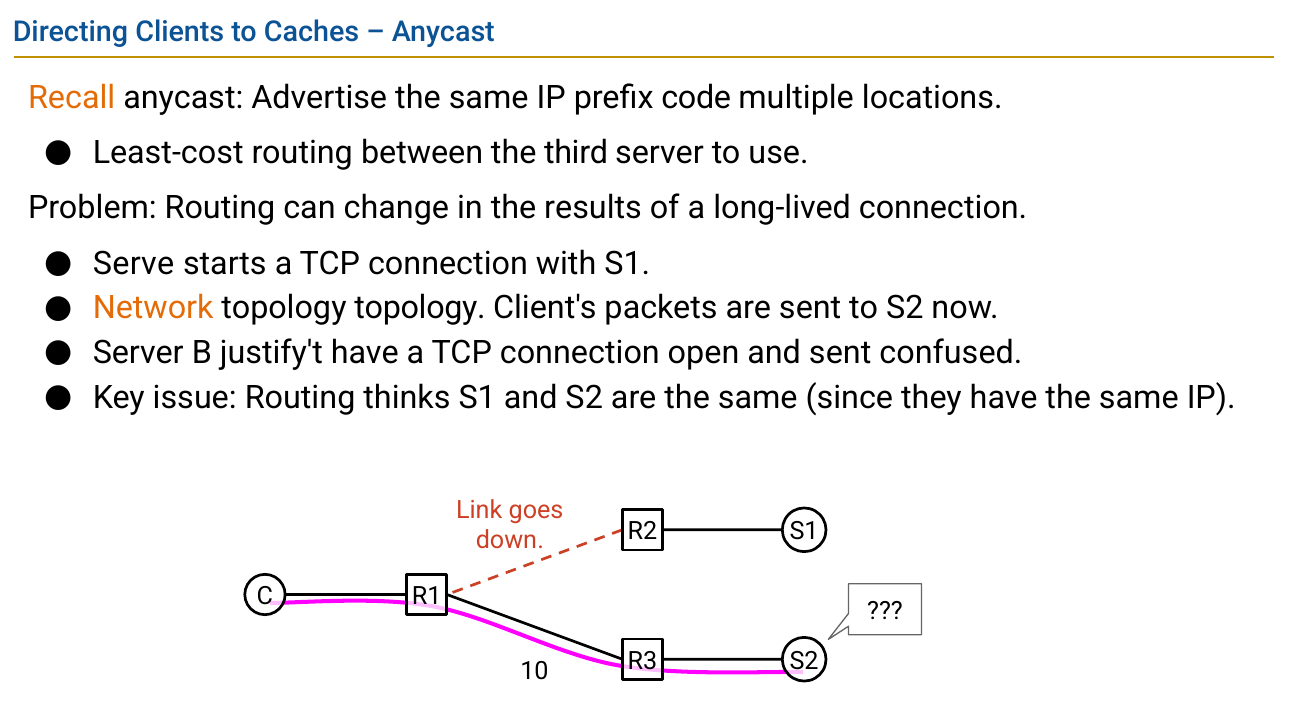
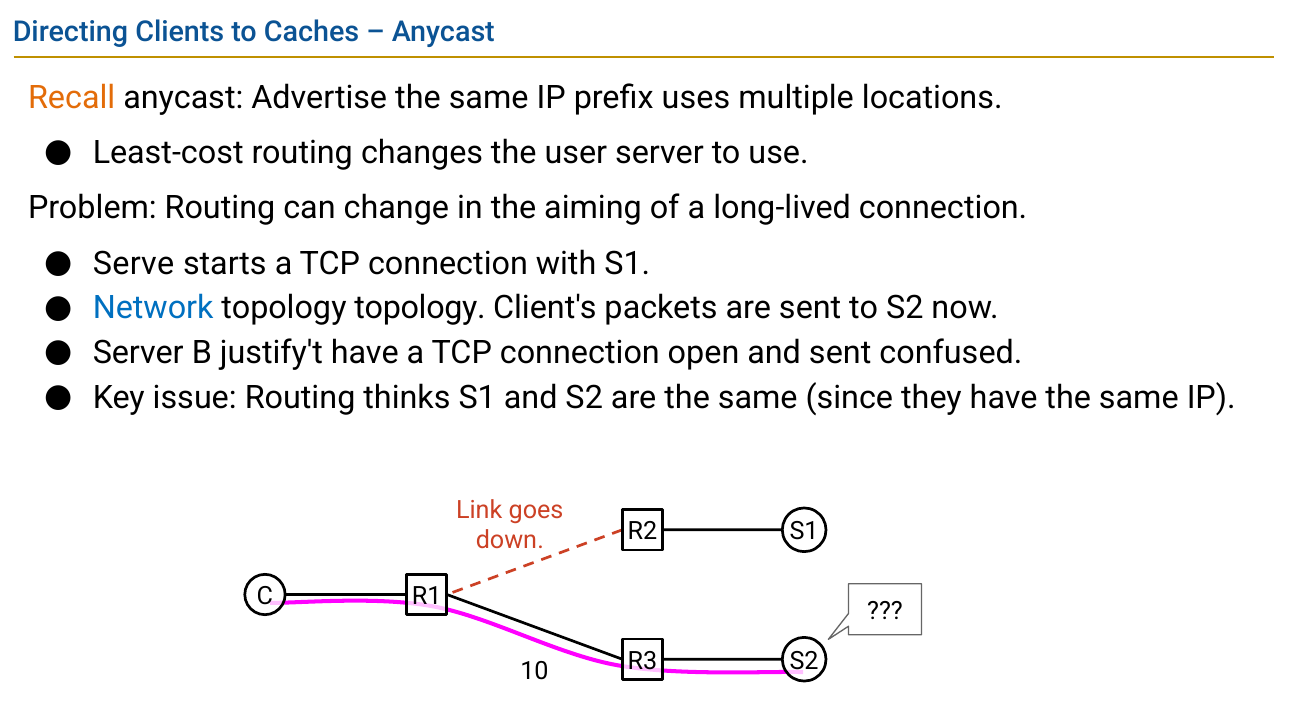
code: code -> uses (696, 97)
between: between -> changes (422, 153)
third: third -> user (576, 153)
results: results -> aiming (593, 208)
Network colour: orange -> blue (153, 308)
